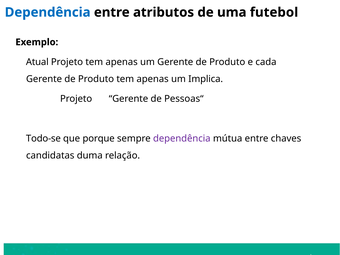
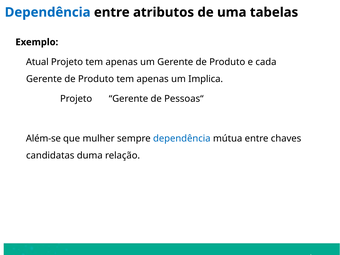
futebol: futebol -> tabelas (274, 12)
Todo-se: Todo-se -> Além-se (43, 138)
porque: porque -> mulher (99, 138)
dependência colour: purple -> blue (182, 138)
